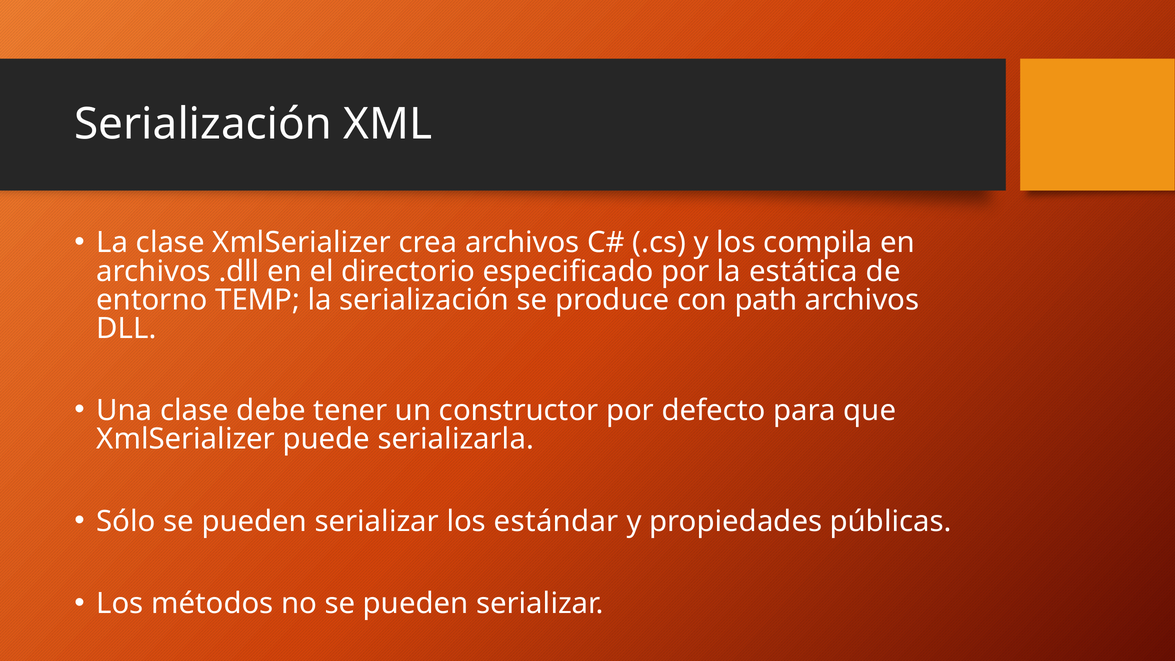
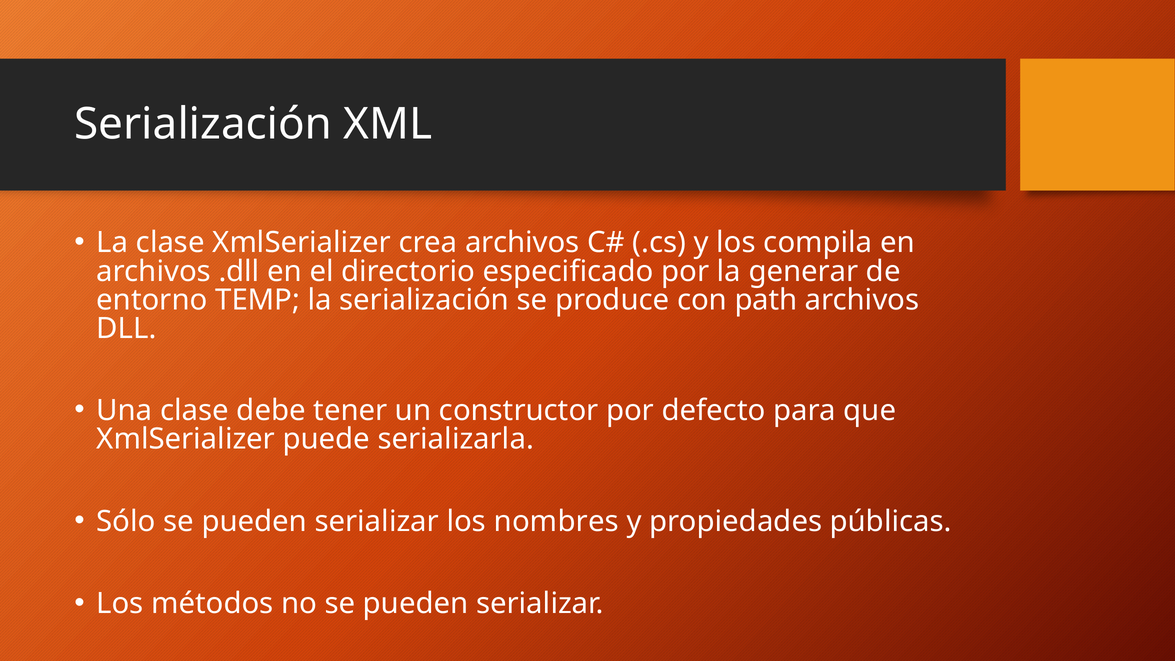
estática: estática -> generar (803, 271)
estándar: estándar -> nombres (556, 521)
